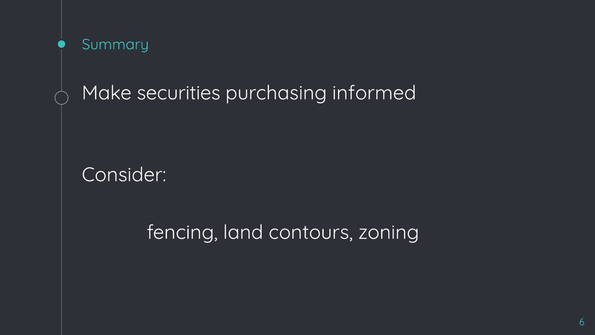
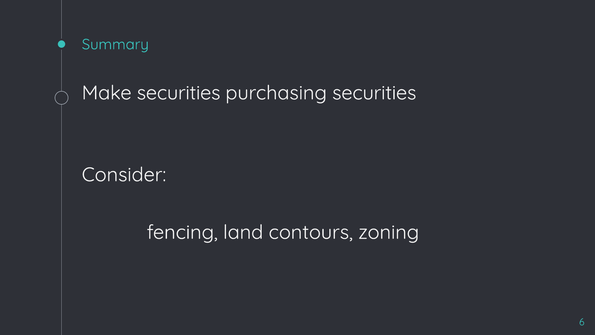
purchasing informed: informed -> securities (374, 93)
